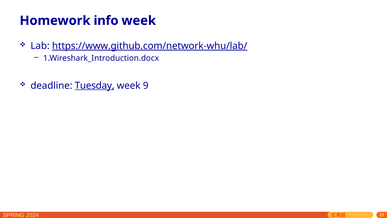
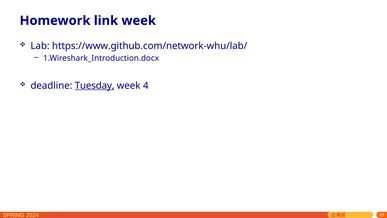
info: info -> link (106, 21)
https://www.github.com/network-whu/lab/ underline: present -> none (150, 46)
9: 9 -> 4 (146, 85)
